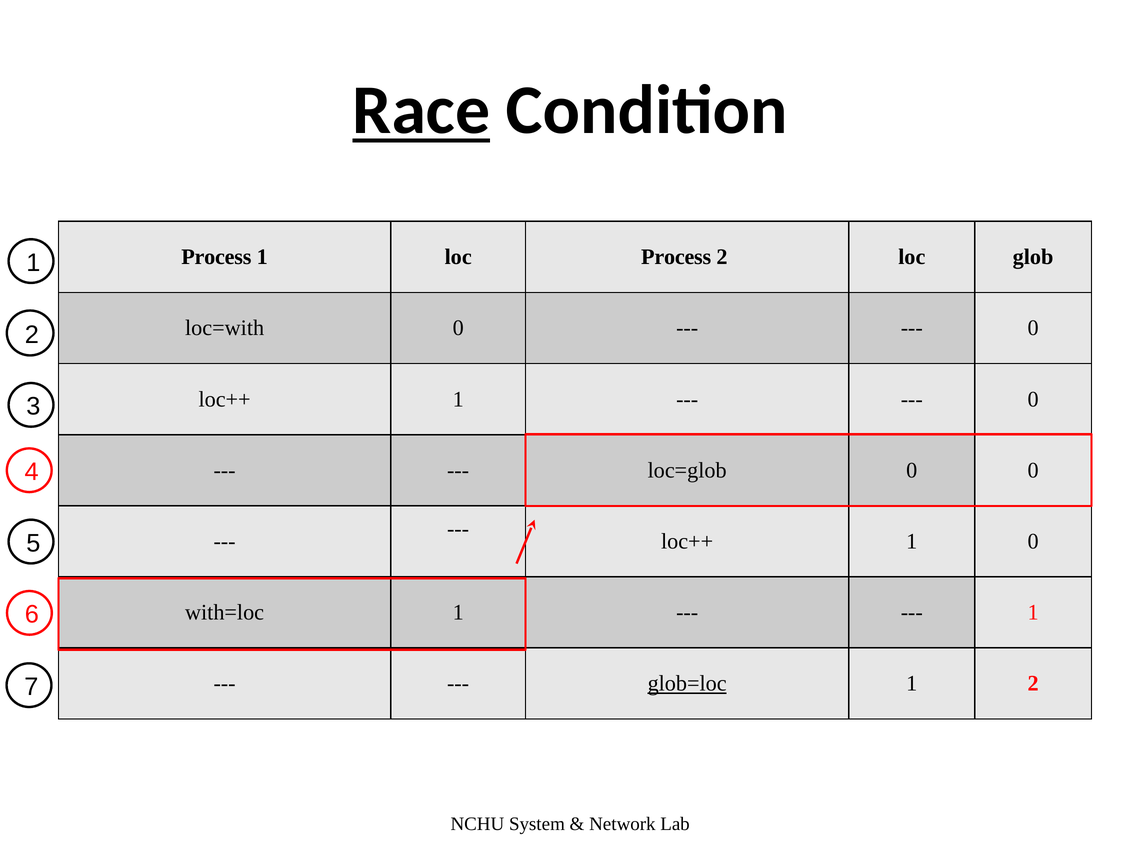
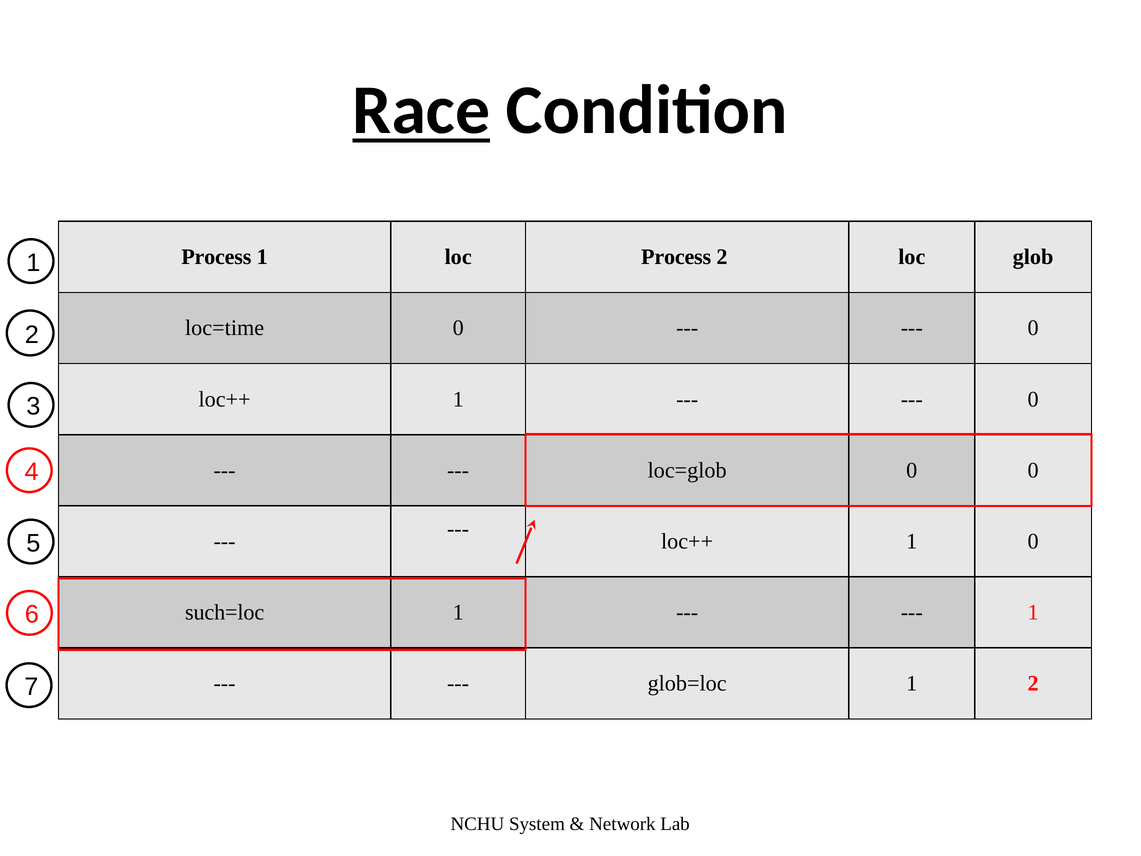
loc=with: loc=with -> loc=time (225, 328)
with=loc: with=loc -> such=loc (225, 612)
glob=loc underline: present -> none (687, 683)
